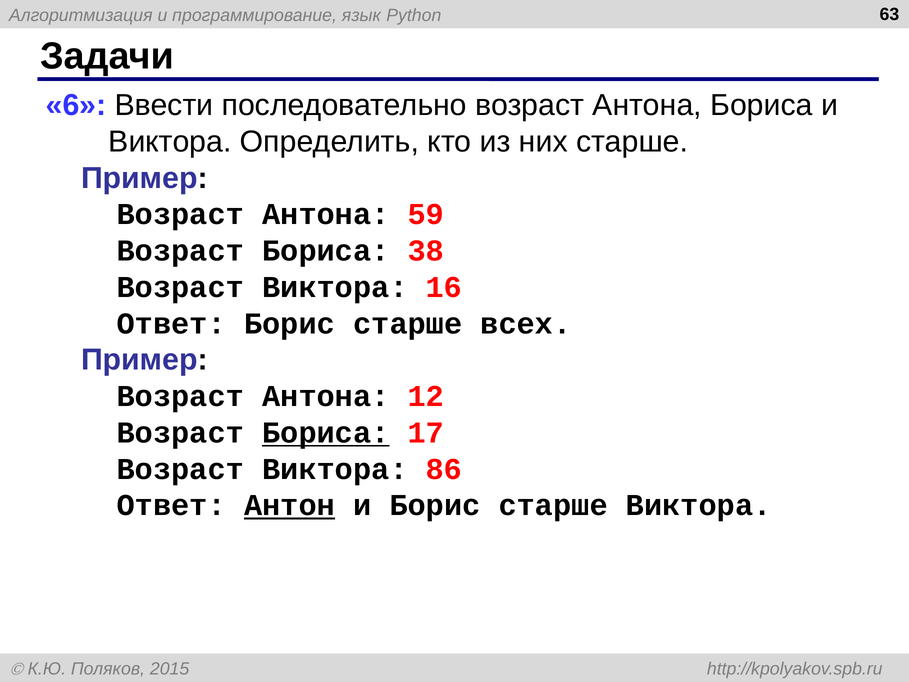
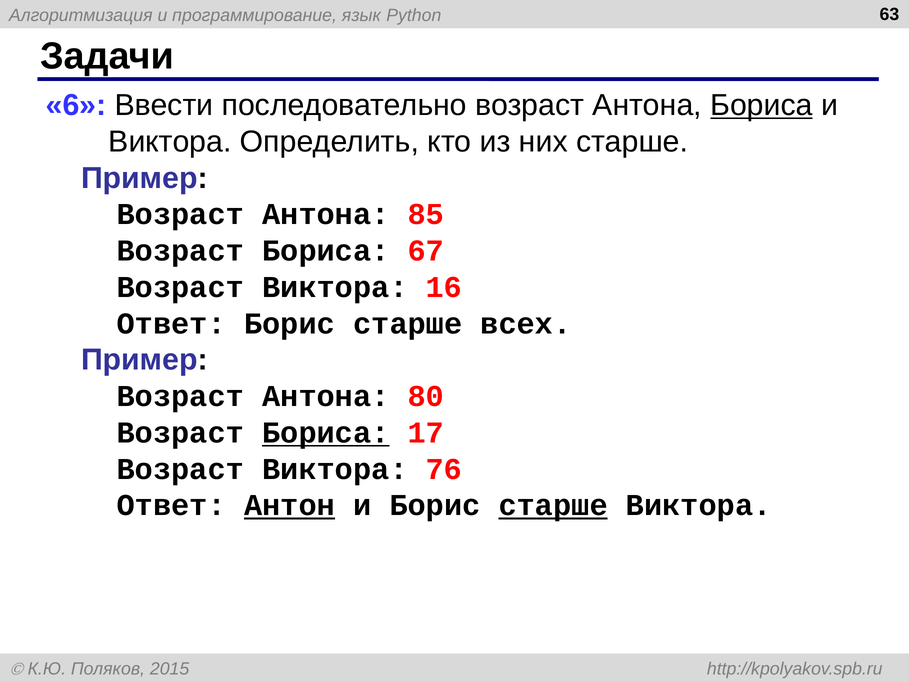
Бориса underline: none -> present (761, 105)
59: 59 -> 85 (426, 214)
38: 38 -> 67 (426, 251)
12: 12 -> 80 (426, 396)
86: 86 -> 76 (444, 469)
старше underline: none -> present (553, 505)
